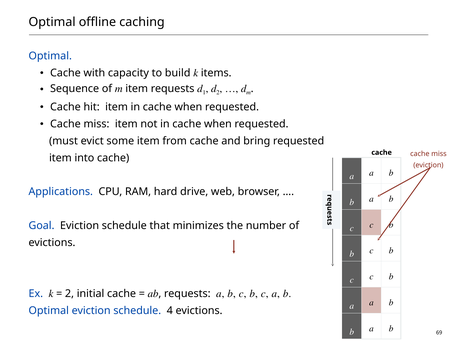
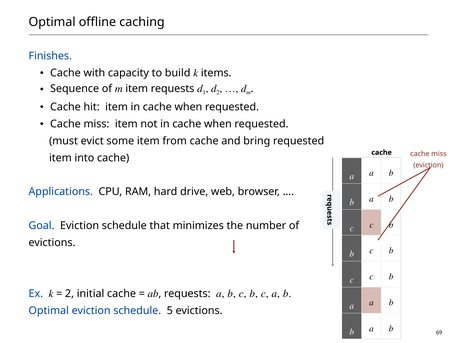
Optimal: Optimal -> Finishes (50, 56)
4: 4 -> 5 (170, 310)
